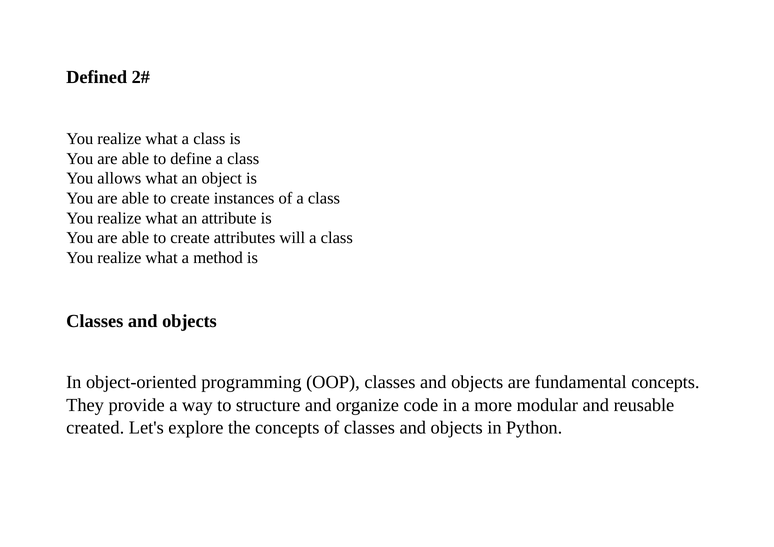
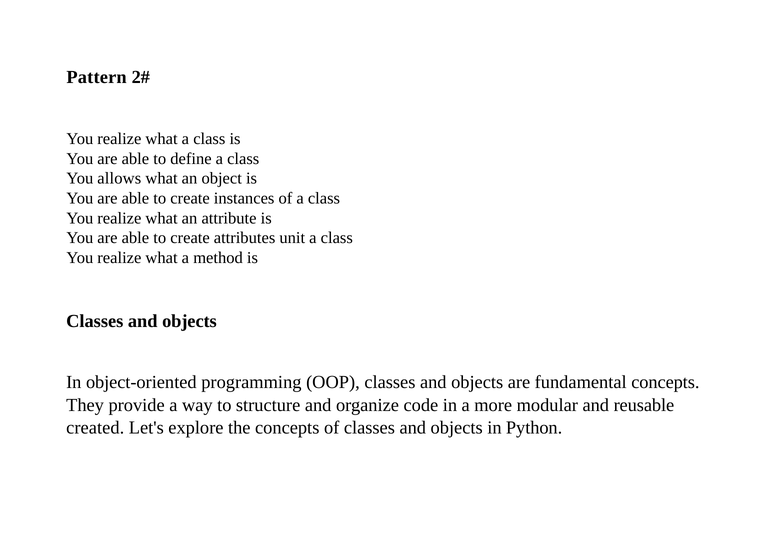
Defined: Defined -> Pattern (97, 77)
will: will -> unit (292, 238)
